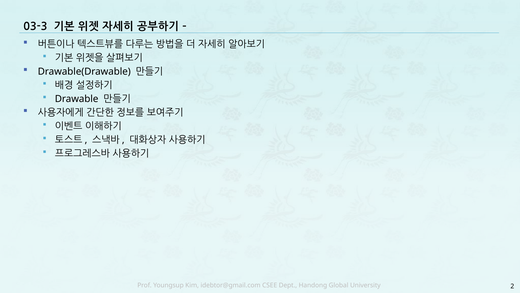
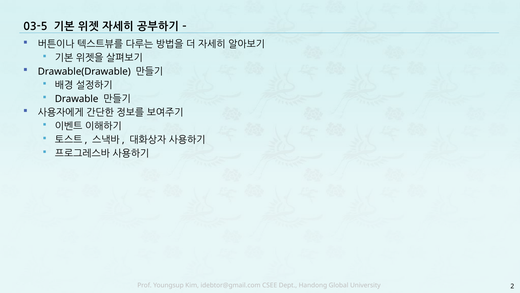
03-3: 03-3 -> 03-5 (35, 27)
